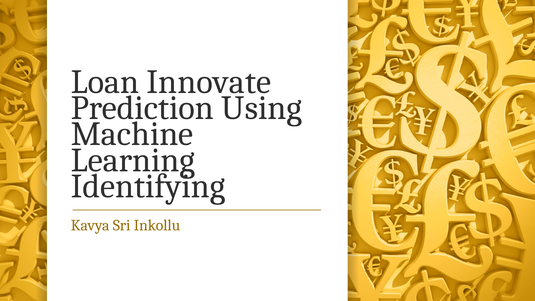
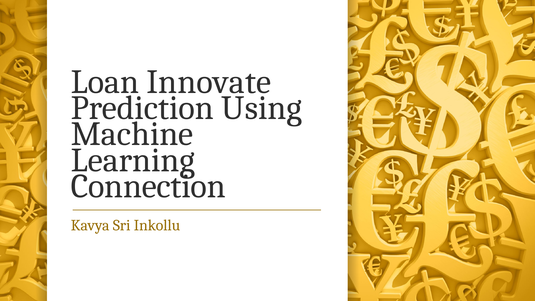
Identifying: Identifying -> Connection (148, 186)
